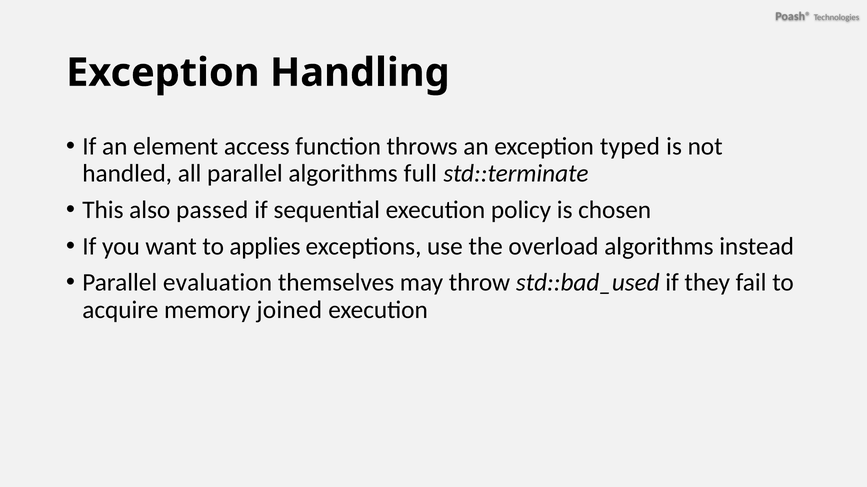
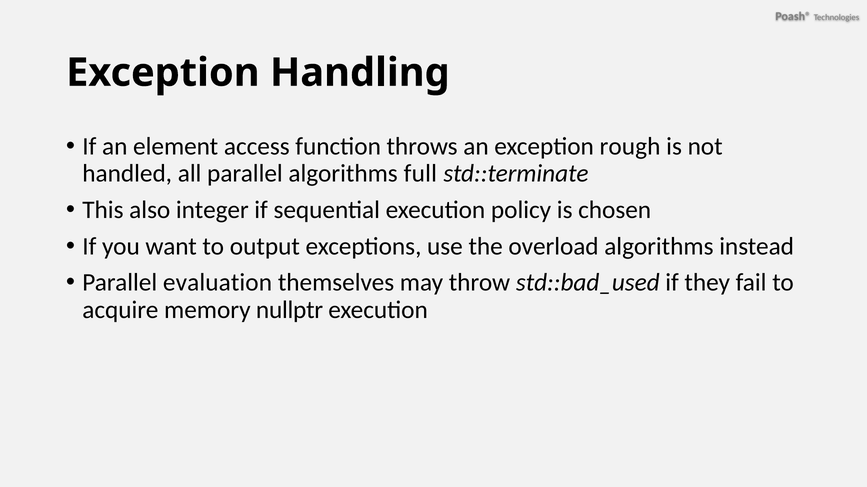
typed: typed -> rough (630, 147)
passed: passed -> integer (212, 210)
applies: applies -> output (265, 247)
joined: joined -> nullptr (290, 310)
